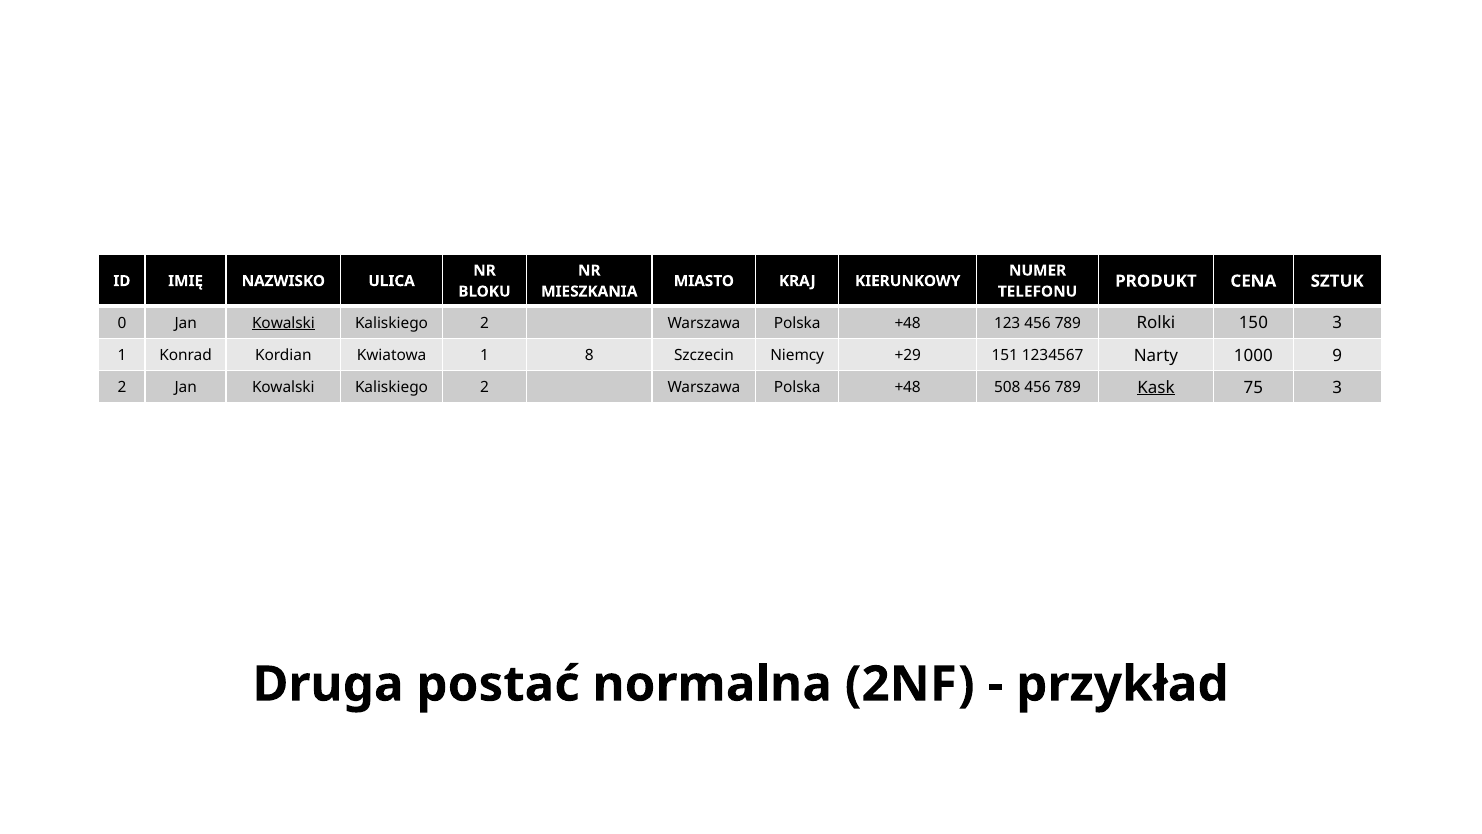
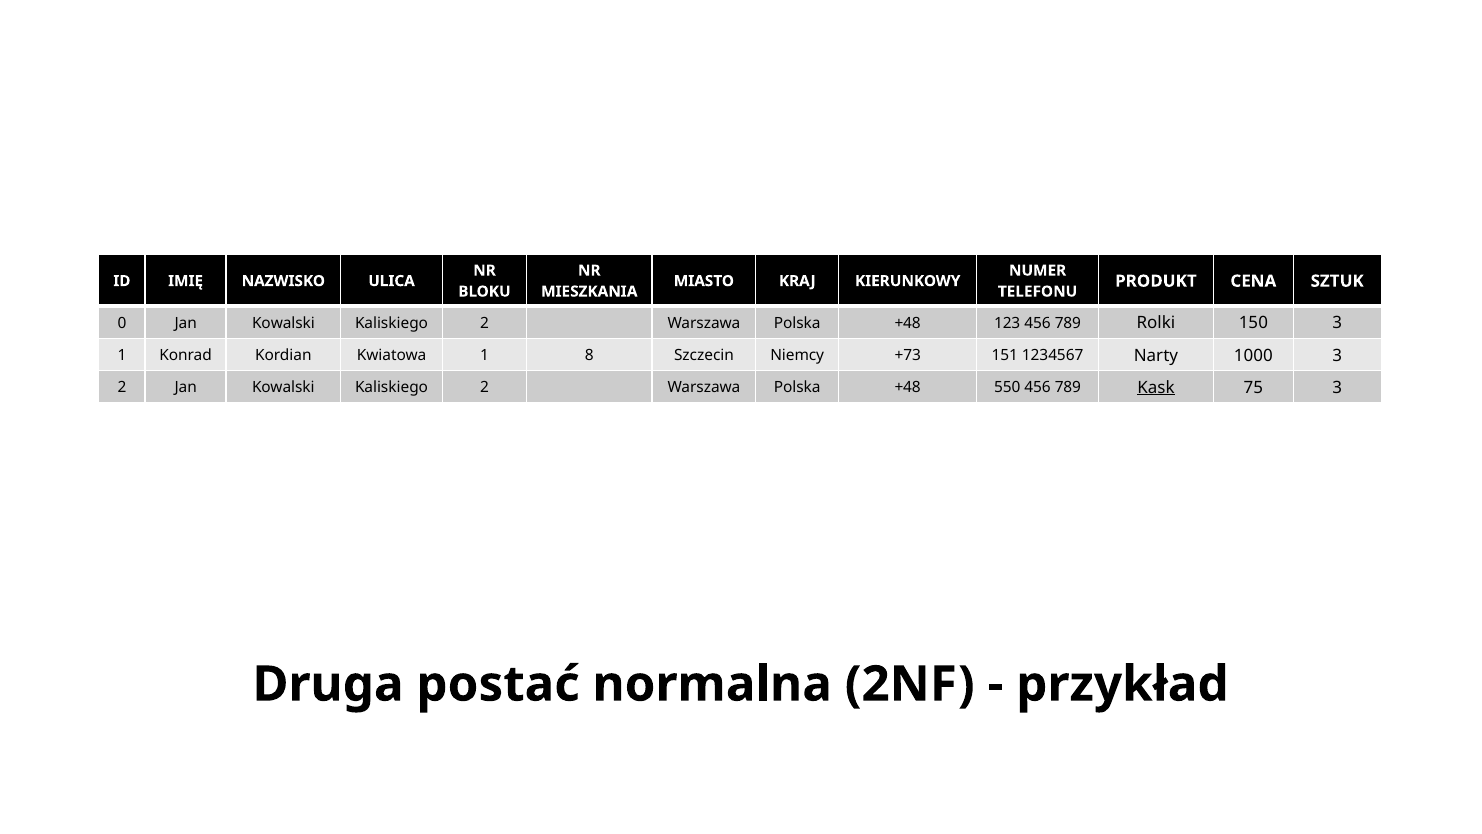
Kowalski underline: present -> none (283, 323)
+29: +29 -> +73 (908, 355)
1000 9: 9 -> 3 (1337, 355)
508: 508 -> 550 (1007, 387)
